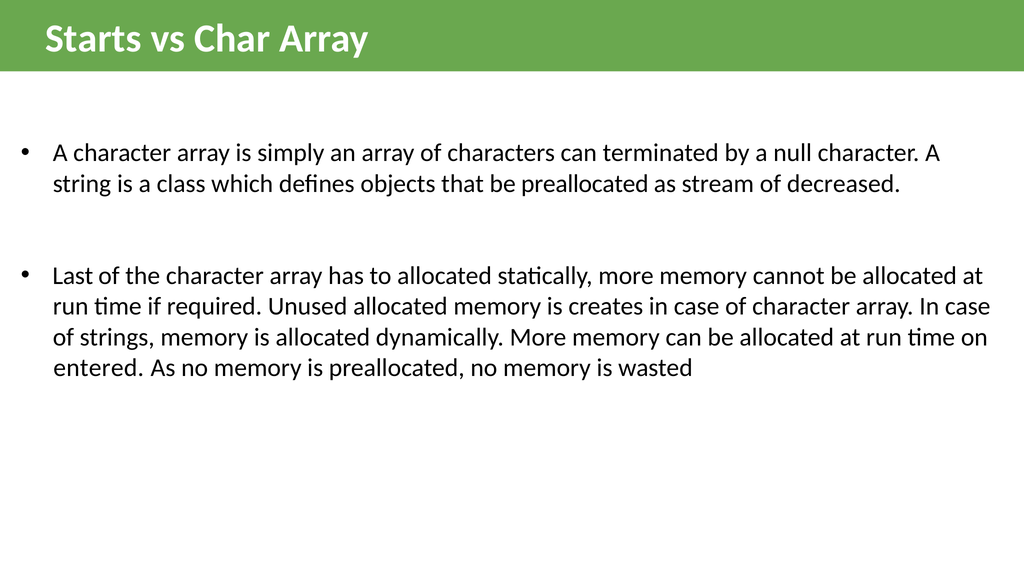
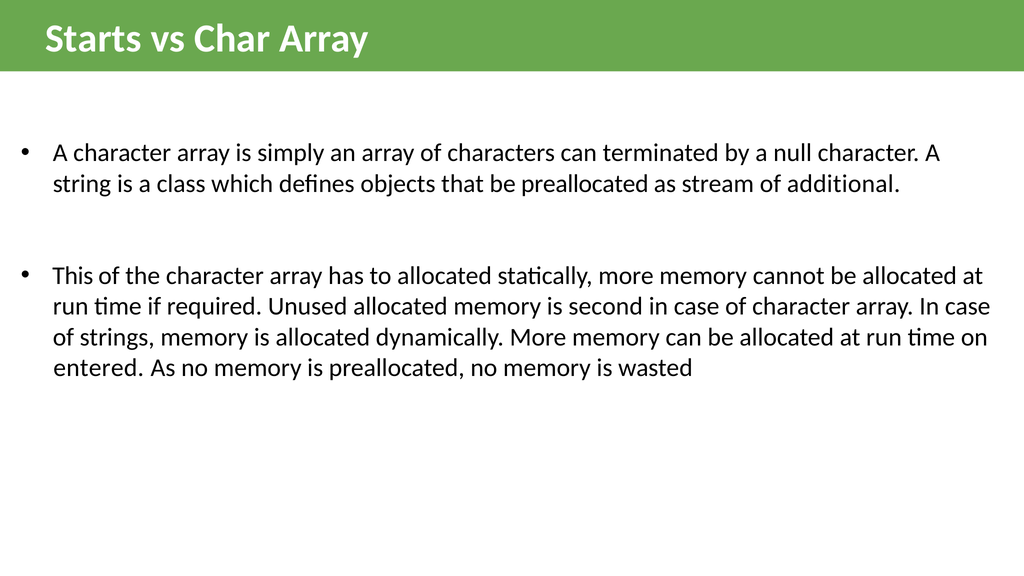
decreased: decreased -> additional (844, 184)
Last: Last -> This (73, 276)
creates: creates -> second (606, 307)
